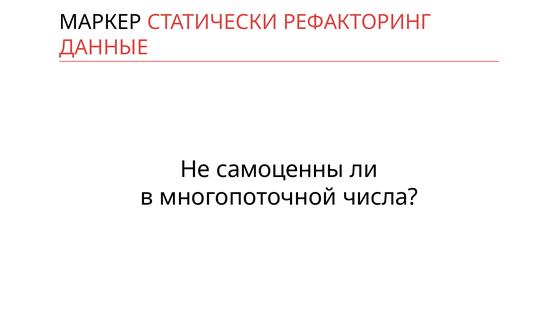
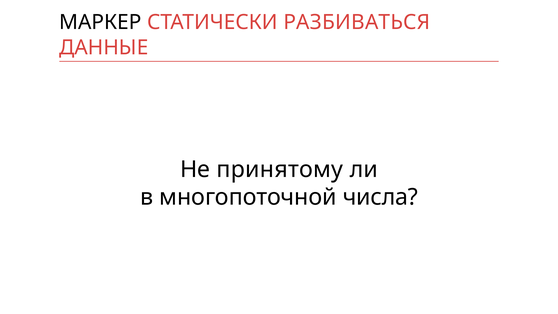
РЕФАКТОРИНГ: РЕФАКТОРИНГ -> РАЗБИВАТЬСЯ (357, 22)
самоценны: самоценны -> принятому (280, 169)
